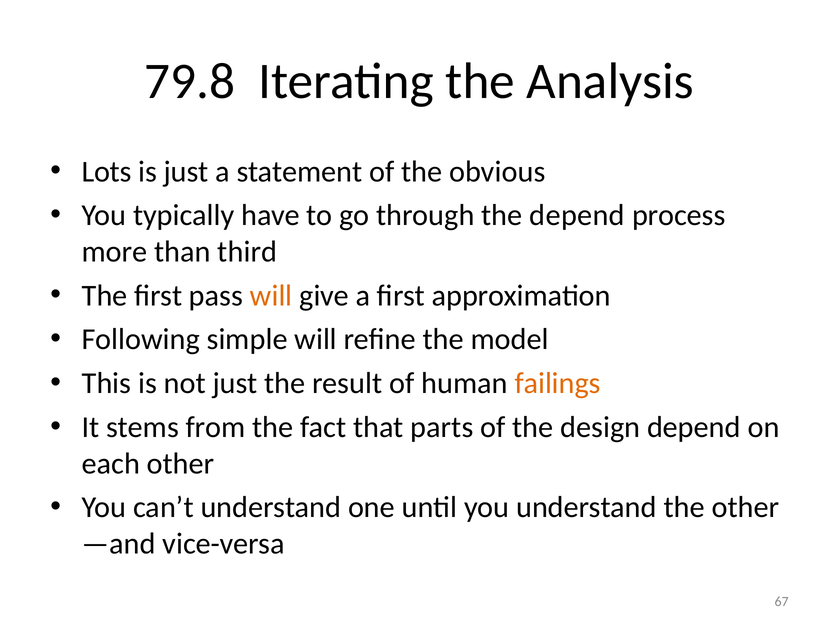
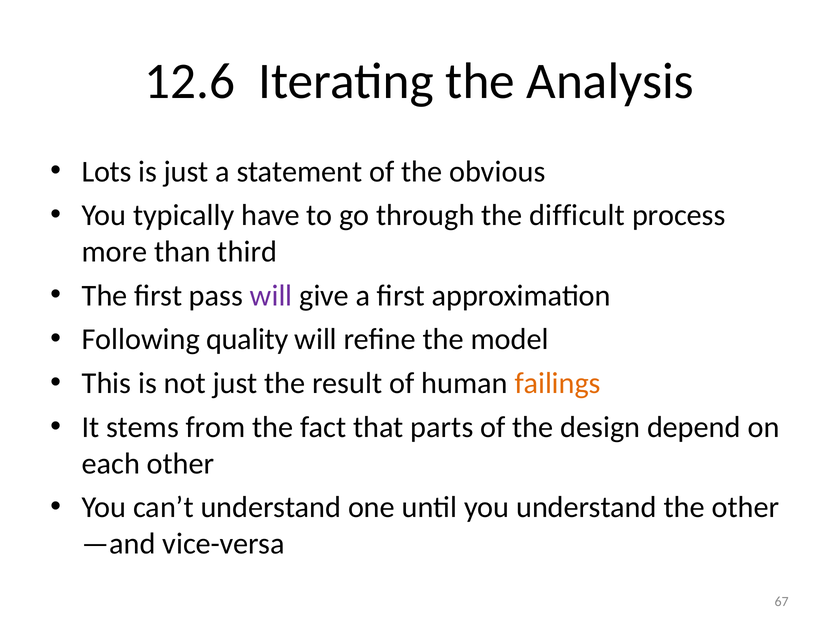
79.8: 79.8 -> 12.6 (190, 81)
the depend: depend -> difficult (577, 215)
will colour: orange -> purple (271, 295)
simple: simple -> quality (247, 339)
